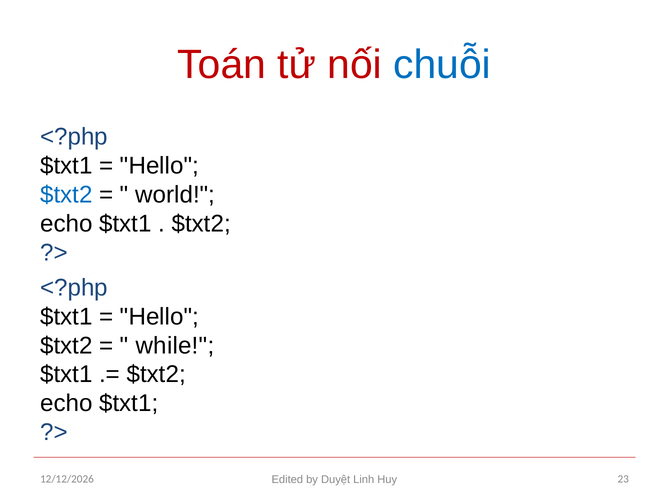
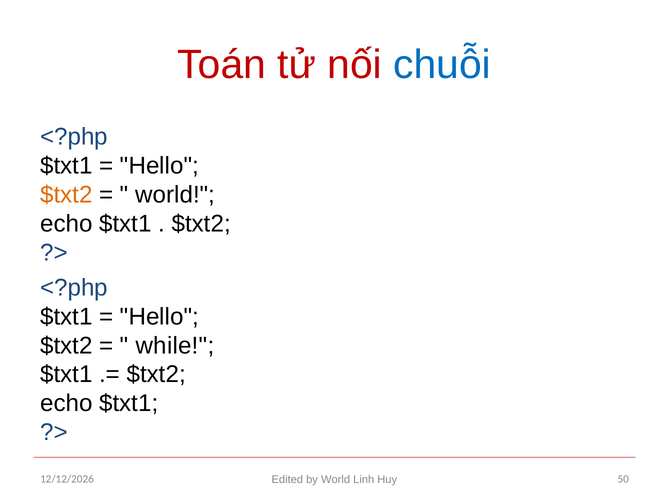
$txt2 colour: blue -> orange (66, 195)
by Duyệt: Duyệt -> World (336, 479)
23: 23 -> 50 (623, 479)
